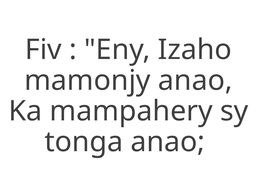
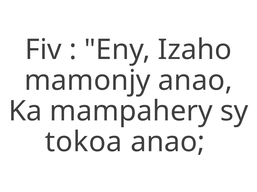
tonga: tonga -> tokoa (84, 142)
